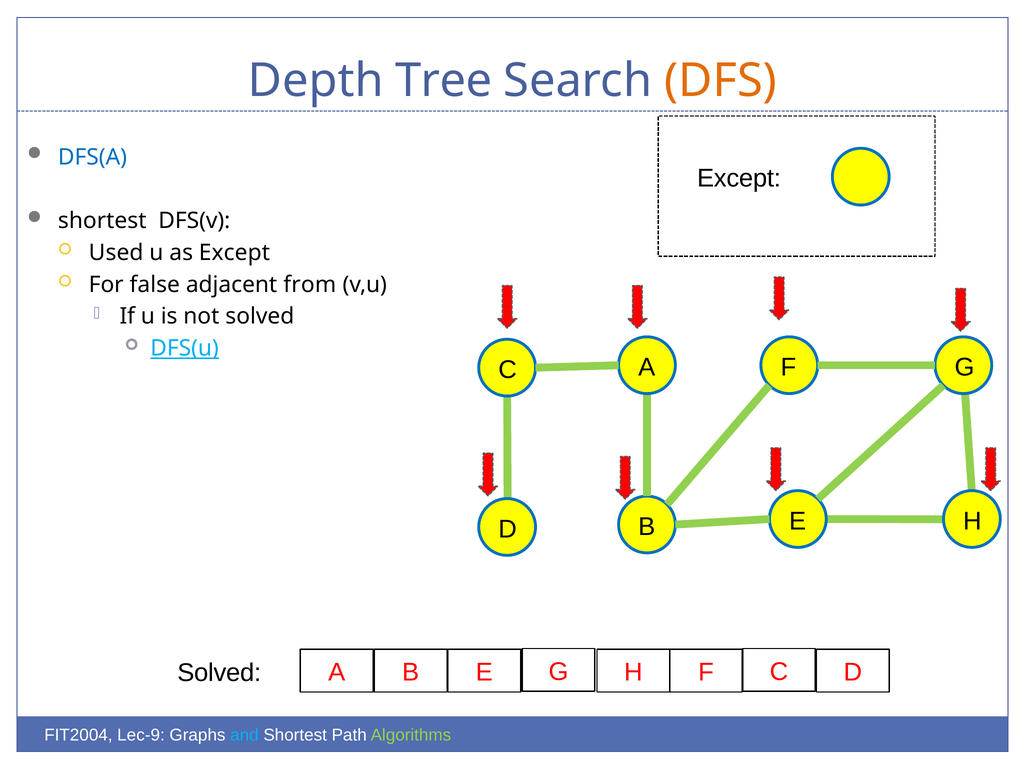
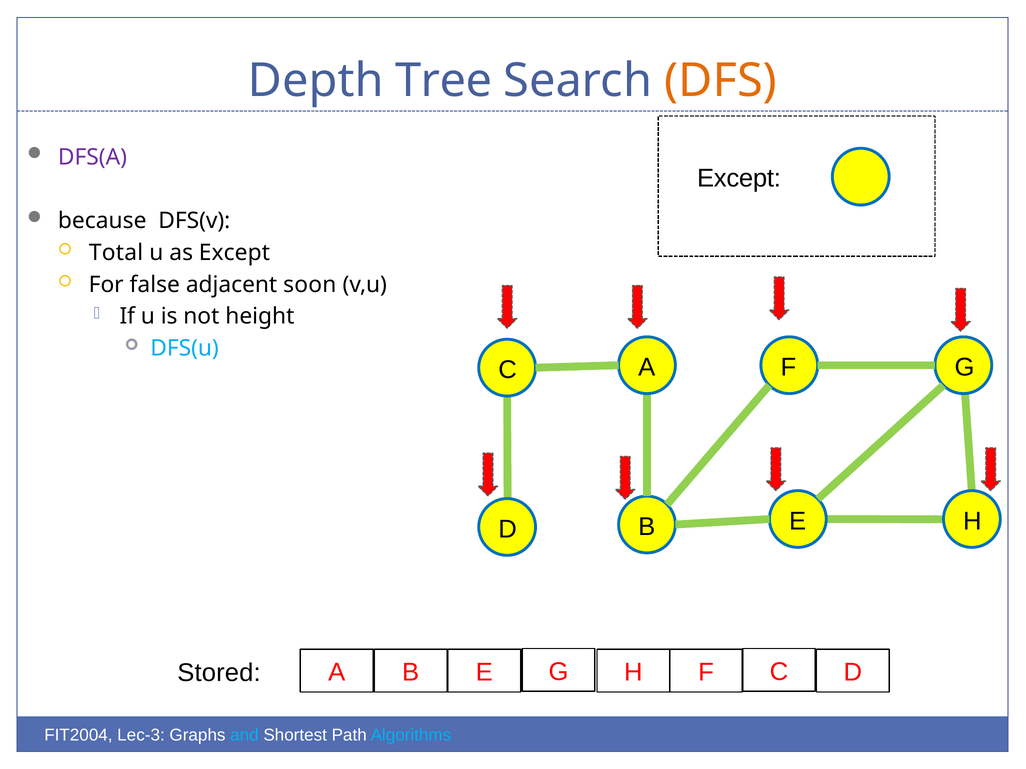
DFS(A colour: blue -> purple (92, 157)
shortest: shortest -> because (102, 221)
Used: Used -> Total (116, 253)
from: from -> soon (310, 285)
not solved: solved -> height (260, 317)
DFS(u underline: present -> none (185, 349)
Solved: Solved -> Stored (219, 673)
Lec-9: Lec-9 -> Lec-3 (141, 736)
Algorithms colour: light green -> light blue (411, 736)
